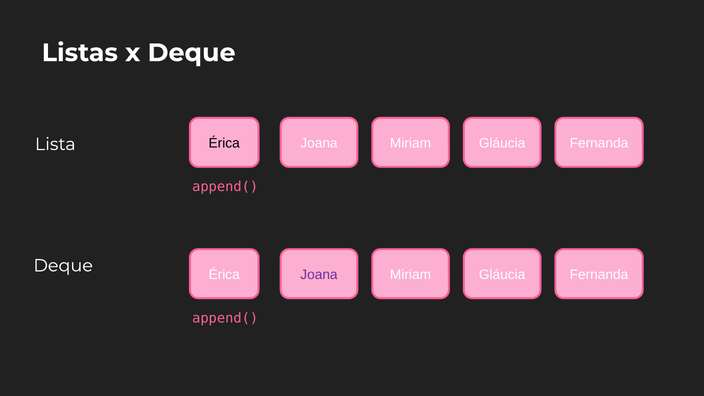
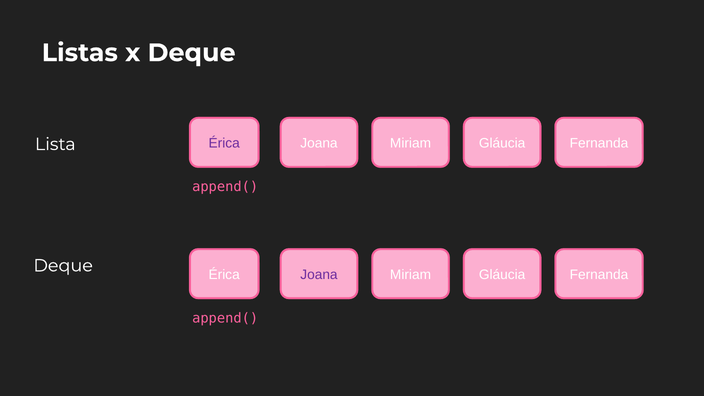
Érica colour: black -> purple (224, 143)
